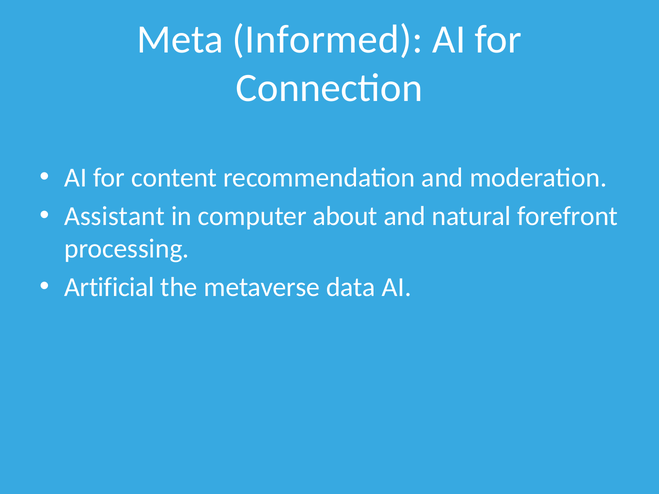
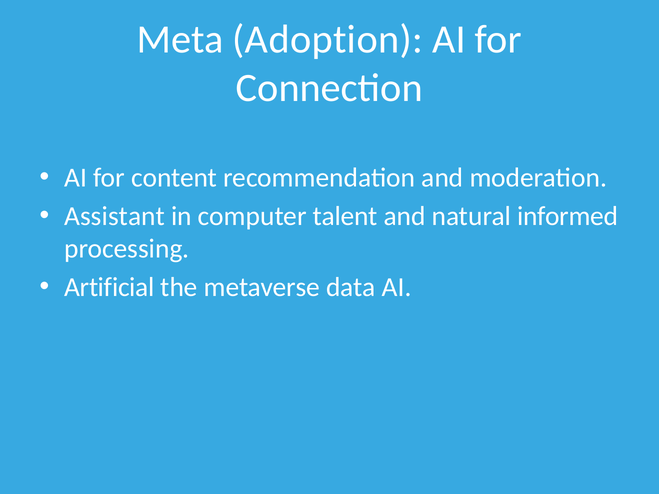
Informed: Informed -> Adoption (328, 40)
about: about -> talent (345, 216)
forefront: forefront -> informed (568, 216)
